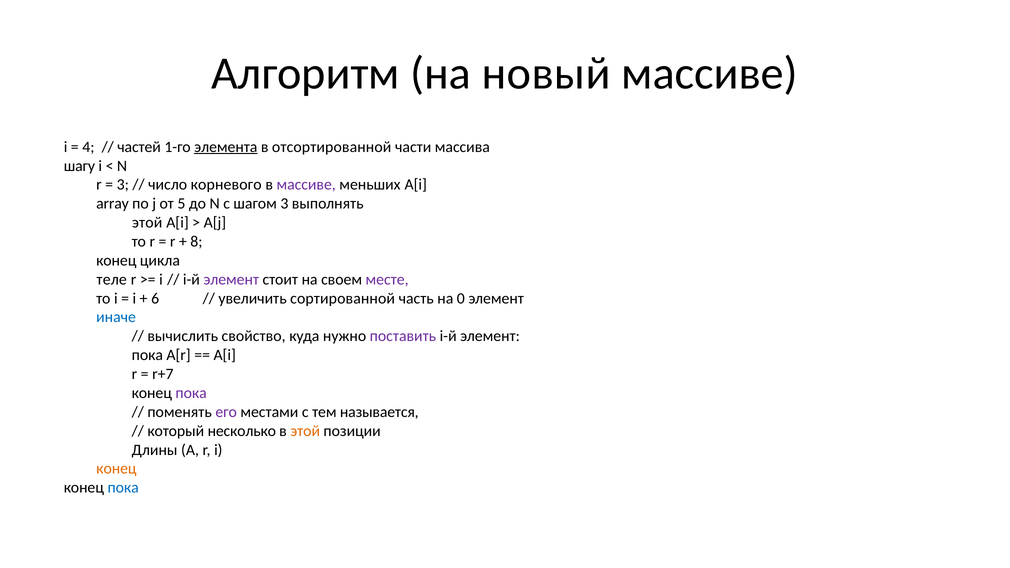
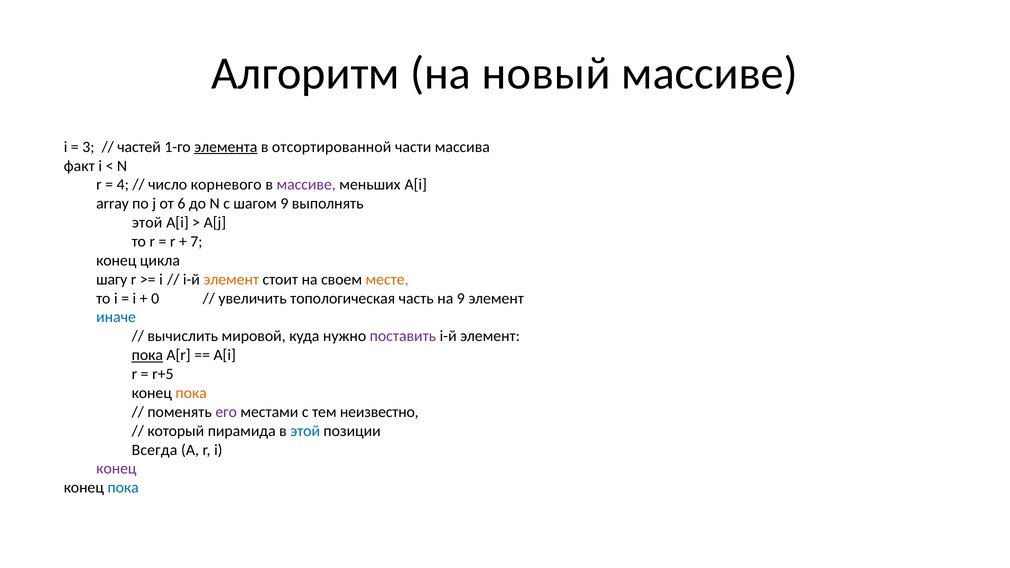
4: 4 -> 3 (88, 147)
шагу: шагу -> факт (79, 166)
3: 3 -> 4 (123, 185)
5: 5 -> 6 (181, 204)
шагом 3: 3 -> 9 (284, 204)
8: 8 -> 7 (196, 242)
теле: теле -> шагу (112, 279)
элемент colour: purple -> orange (231, 279)
месте colour: purple -> orange (387, 279)
6: 6 -> 0 (155, 298)
сортированной: сортированной -> топологическая (343, 298)
на 0: 0 -> 9 (461, 298)
свойство: свойство -> мировой (254, 336)
пока underline: none -> present (147, 355)
r+7: r+7 -> r+5 (163, 374)
пока colour: purple -> orange (191, 393)
называется: называется -> неизвестно (379, 412)
несколько: несколько -> пирамида (242, 431)
этой colour: orange -> blue (305, 431)
Длины: Длины -> Всегда (155, 450)
конец colour: orange -> purple (116, 469)
